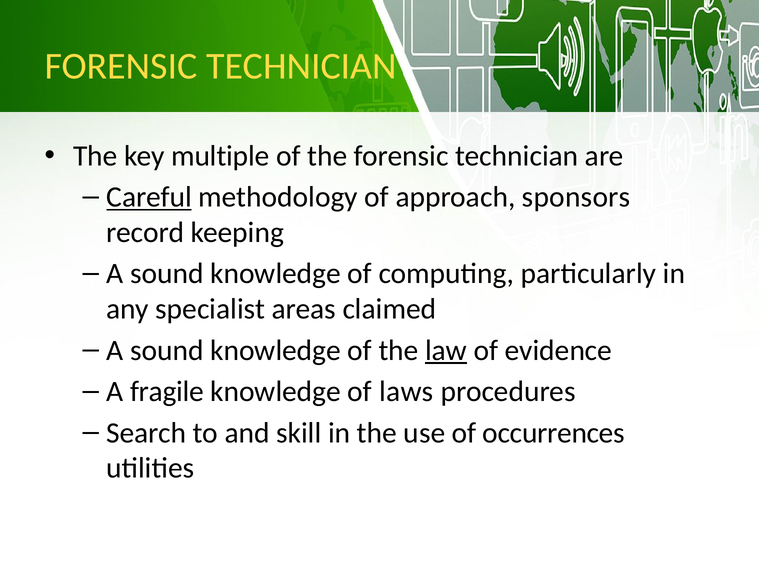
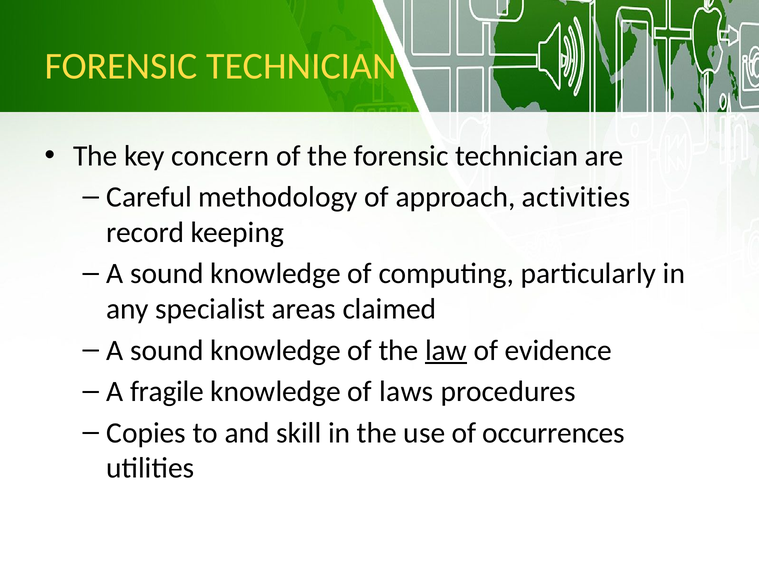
multiple: multiple -> concern (220, 156)
Careful underline: present -> none (149, 197)
sponsors: sponsors -> activities (576, 197)
Search: Search -> Copies (146, 433)
